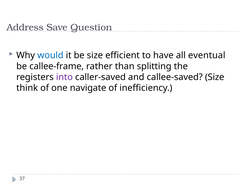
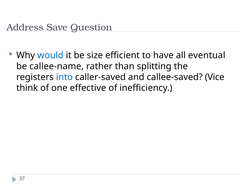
callee-frame: callee-frame -> callee-name (57, 66)
into colour: purple -> blue (64, 77)
callee-saved Size: Size -> Vice (215, 77)
navigate: navigate -> effective (88, 88)
